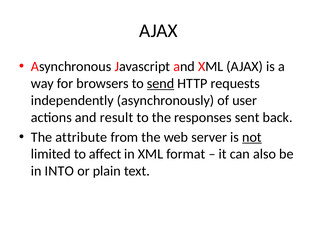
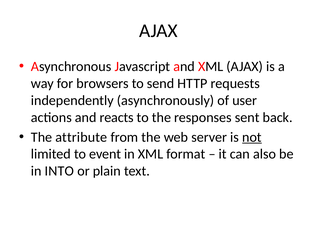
send underline: present -> none (161, 83)
result: result -> reacts (117, 117)
affect: affect -> event (105, 154)
